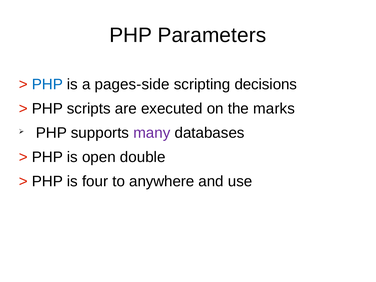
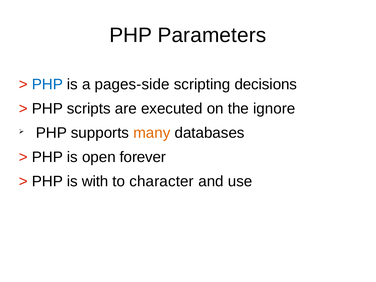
marks: marks -> ignore (274, 109)
many colour: purple -> orange (152, 133)
double: double -> forever (143, 157)
four: four -> with (95, 181)
anywhere: anywhere -> character (162, 181)
